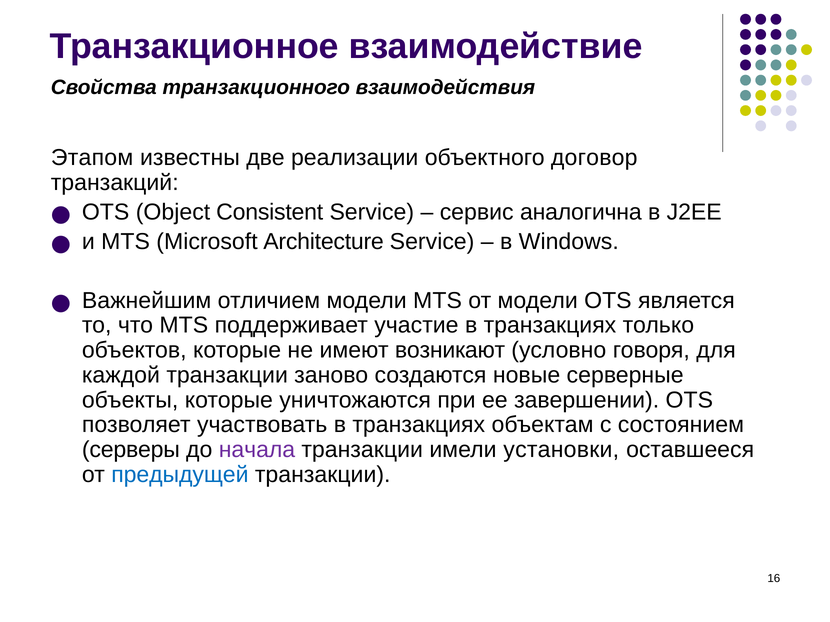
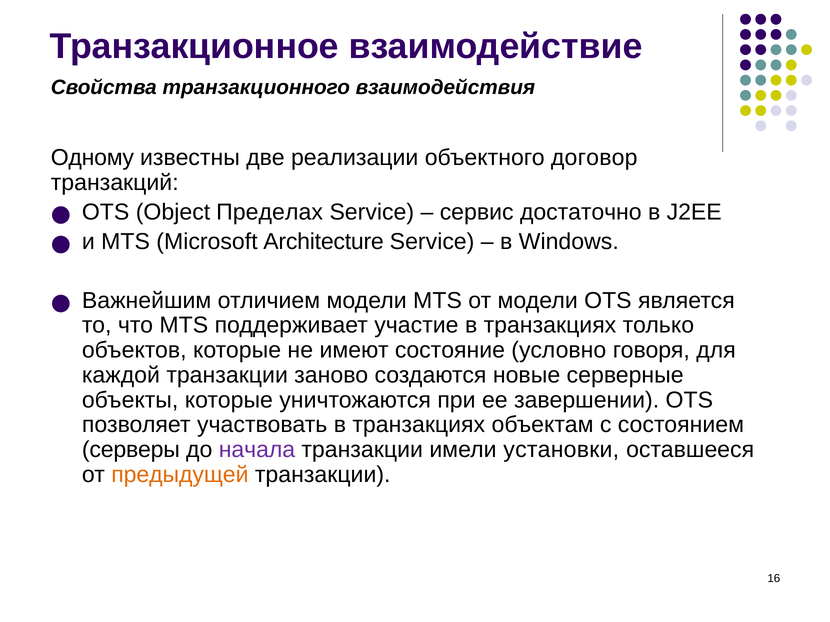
Этапом: Этапом -> Одному (92, 158)
Consistent: Consistent -> Пределах (270, 212)
аналогична: аналогична -> достаточно (581, 212)
возникают: возникают -> состояние (450, 350)
предыдущей colour: blue -> orange (180, 475)
